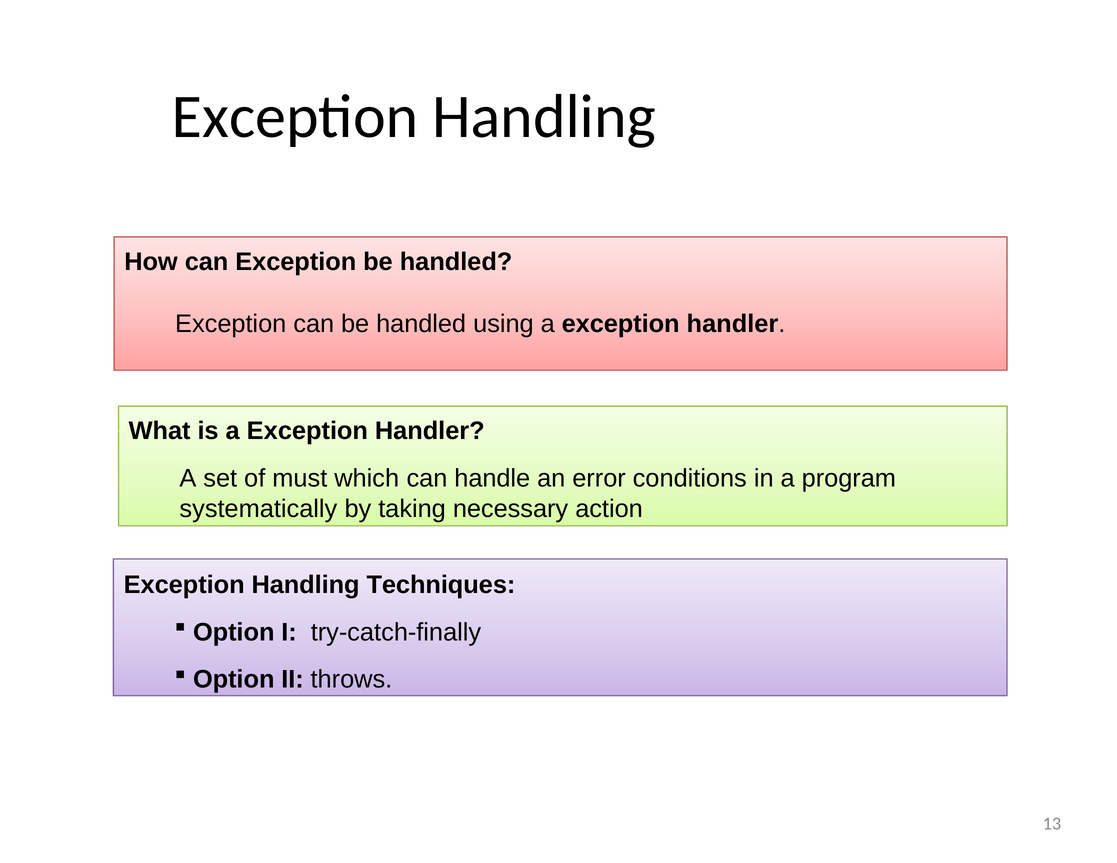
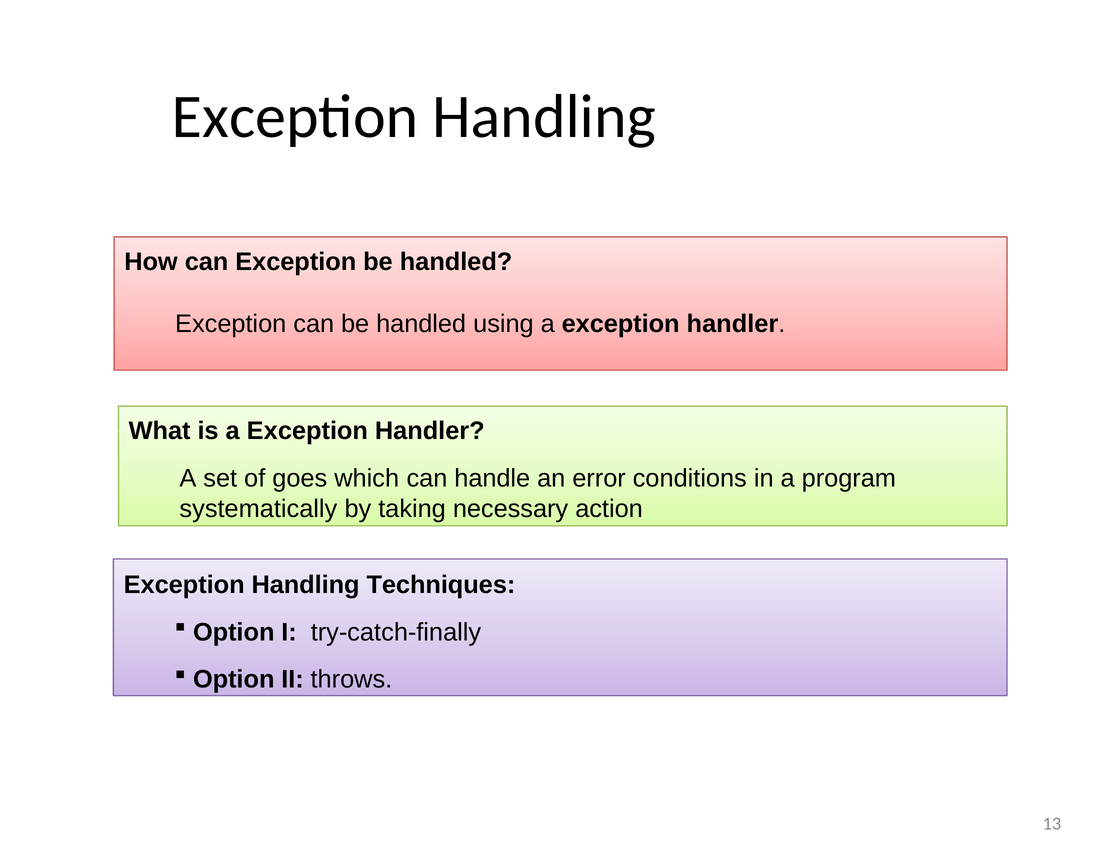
must: must -> goes (300, 478)
